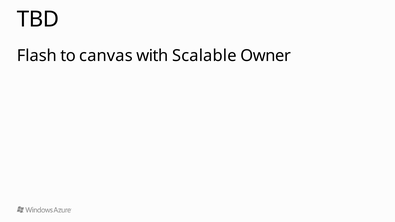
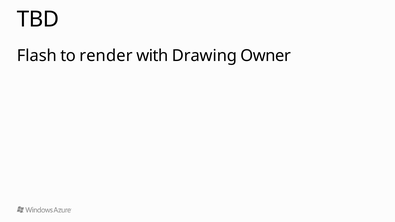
canvas: canvas -> render (106, 56)
Scalable: Scalable -> Drawing (204, 56)
